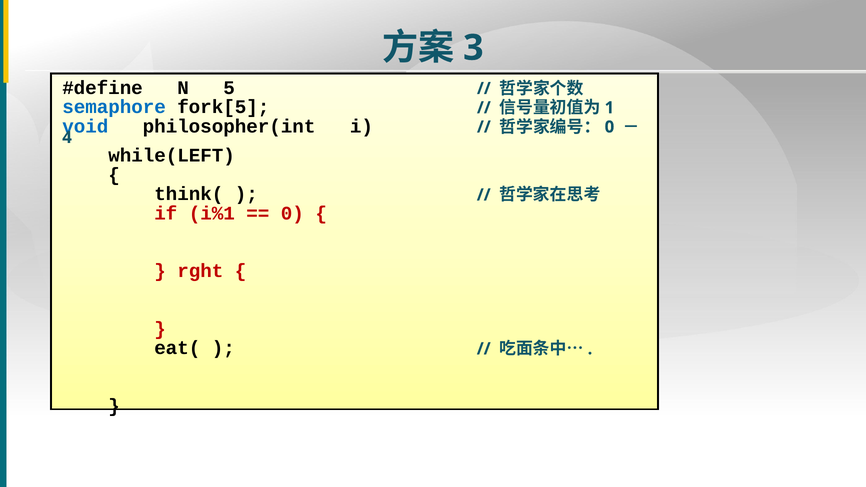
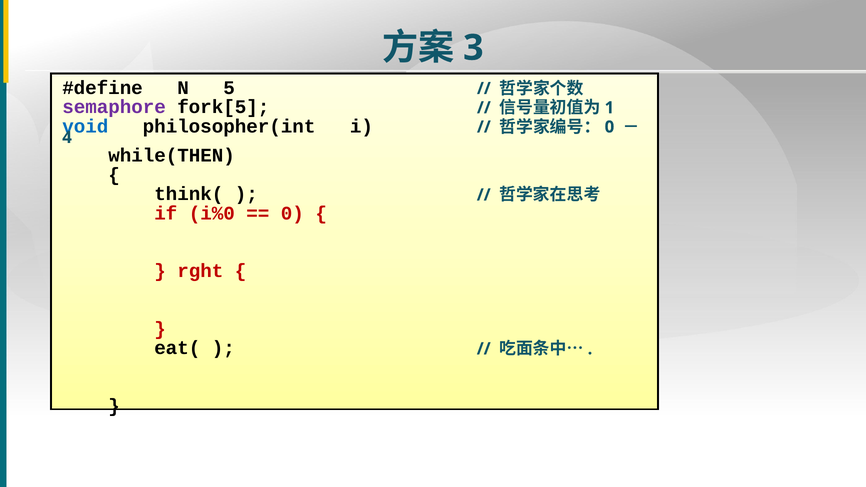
semaphore colour: blue -> purple (114, 107)
while(LEFT: while(LEFT -> while(THEN (172, 156)
i%1: i%1 -> i%0 (212, 213)
